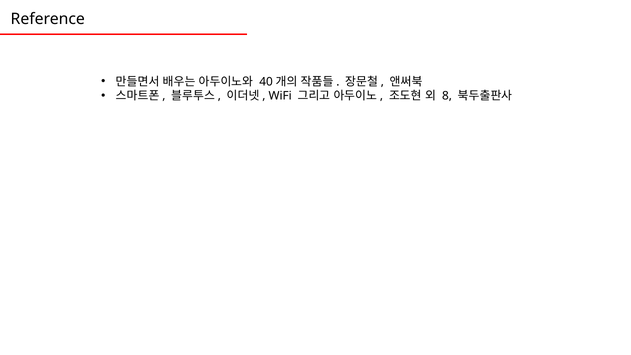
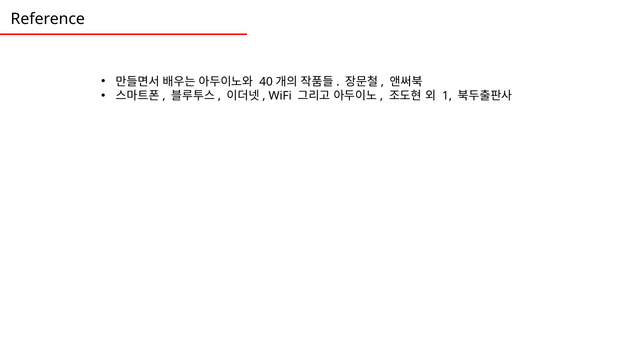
8: 8 -> 1 (447, 96)
